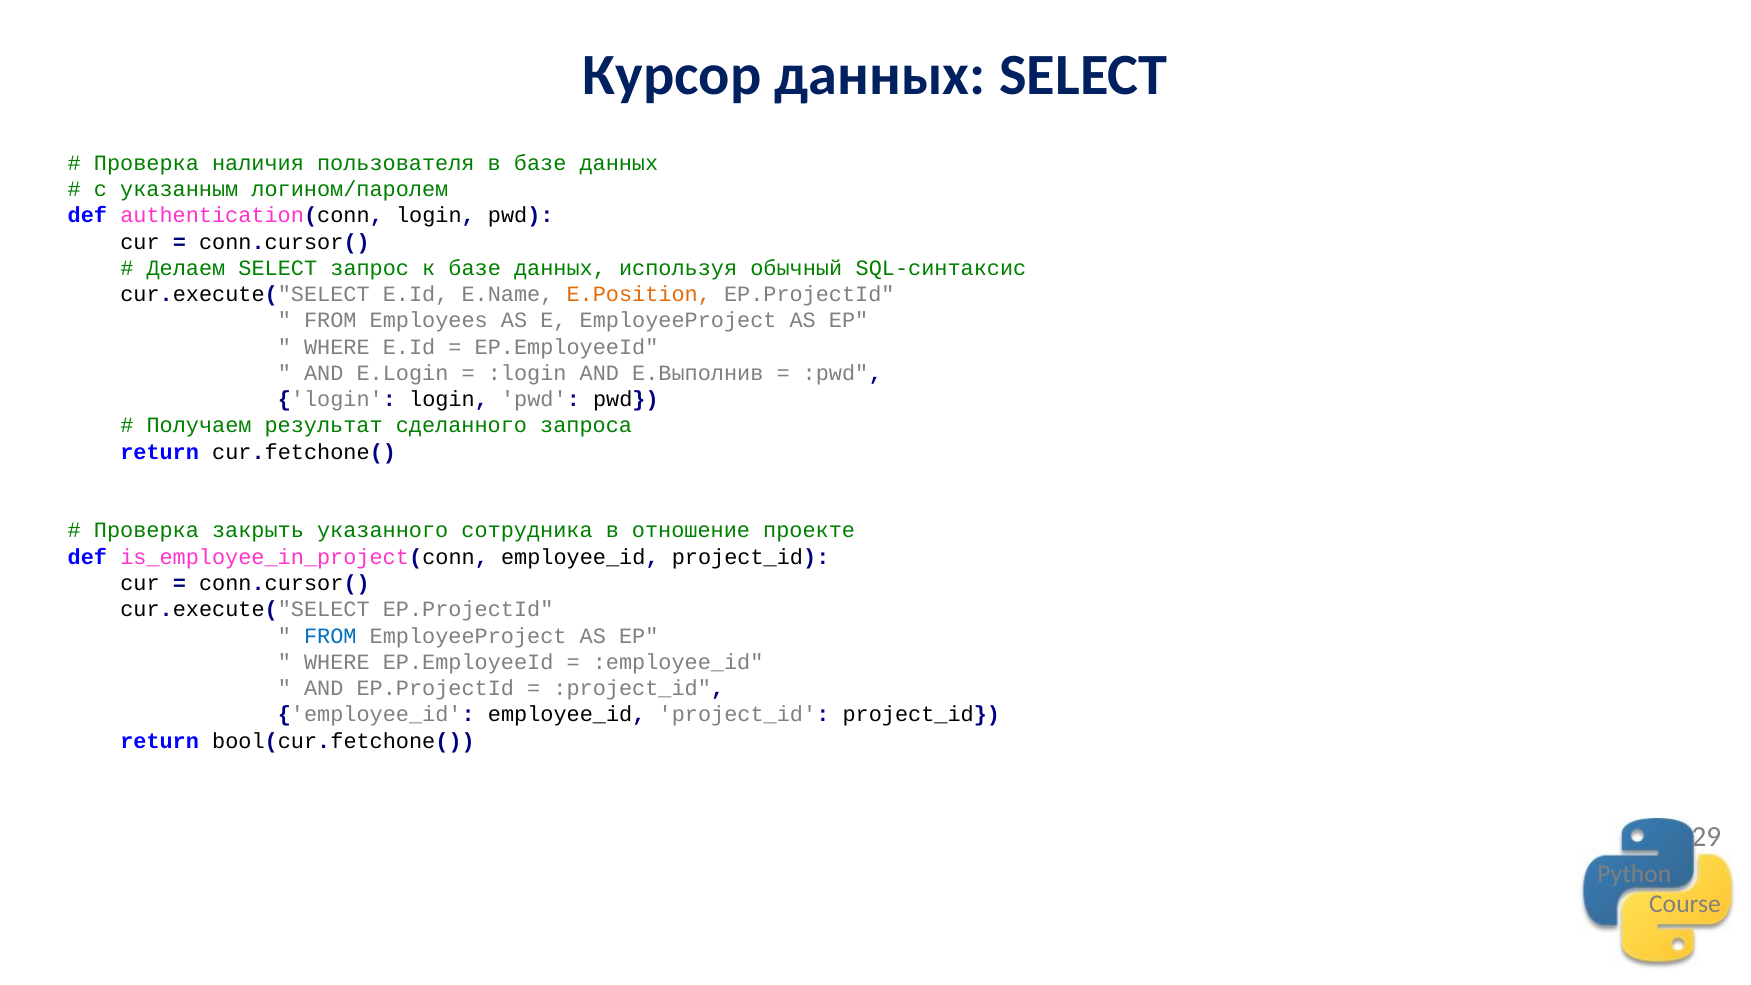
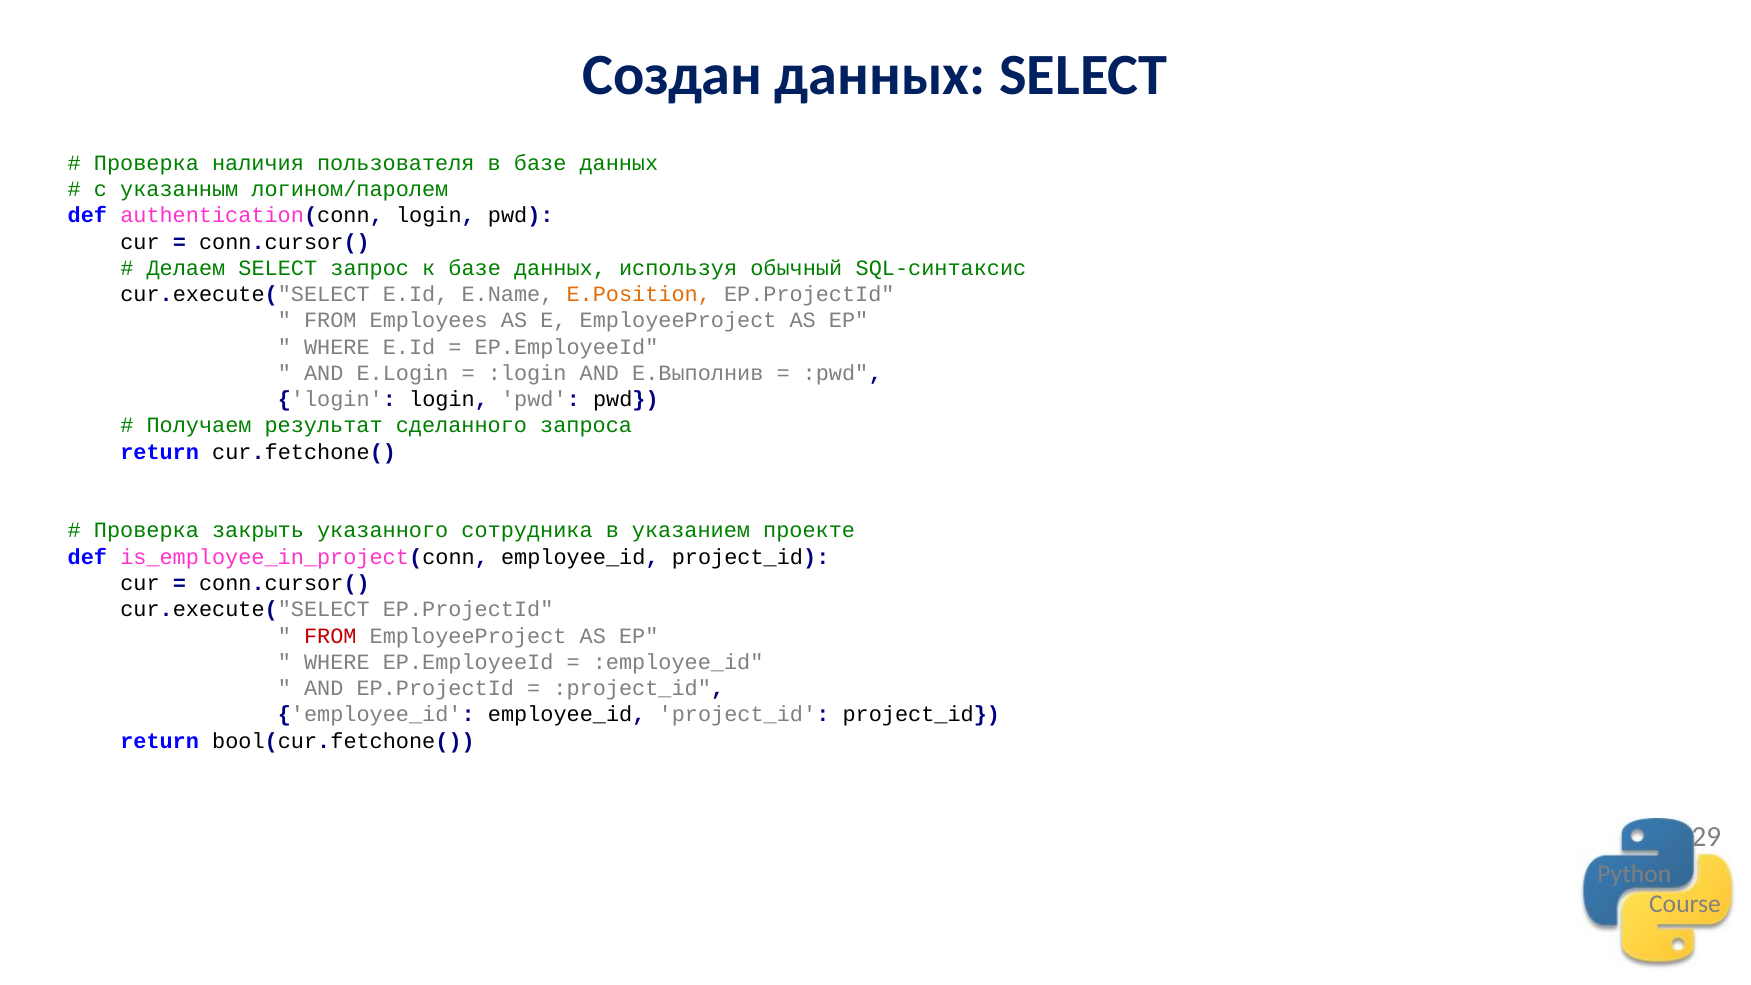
Курсор: Курсор -> Создан (672, 76)
отношение: отношение -> указанием (691, 531)
FROM colour: blue -> red (330, 636)
